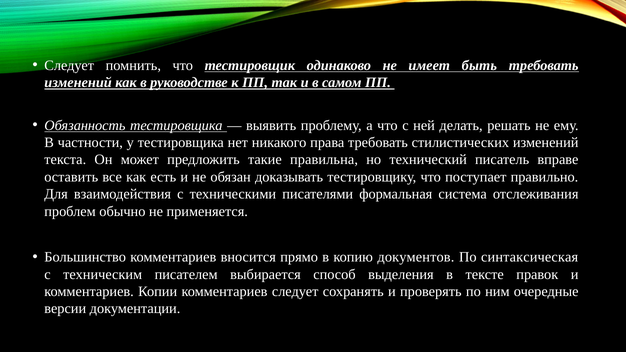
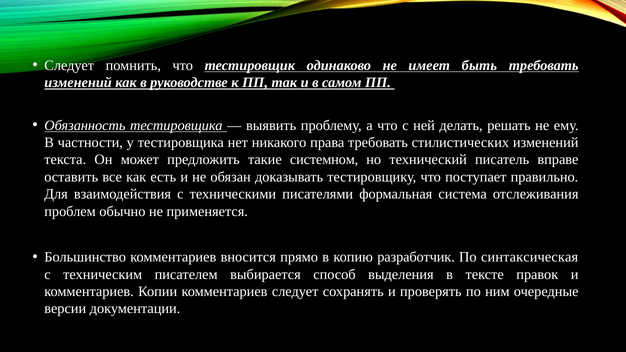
правильна: правильна -> системном (324, 160)
документов: документов -> разработчик (416, 257)
